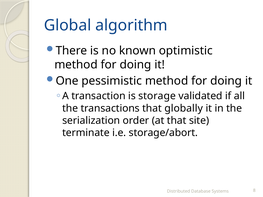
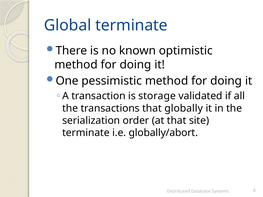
Global algorithm: algorithm -> terminate (132, 25)
storage/abort: storage/abort -> globally/abort (163, 133)
